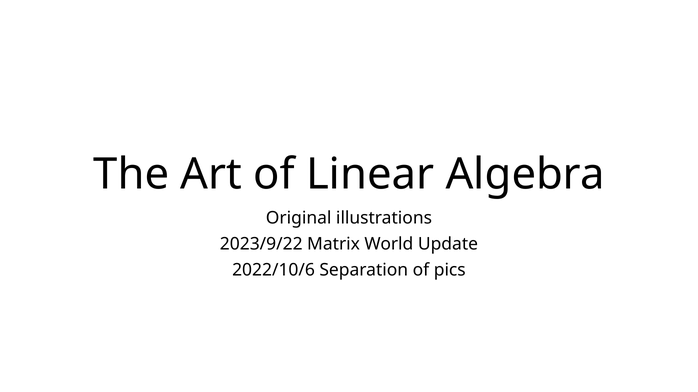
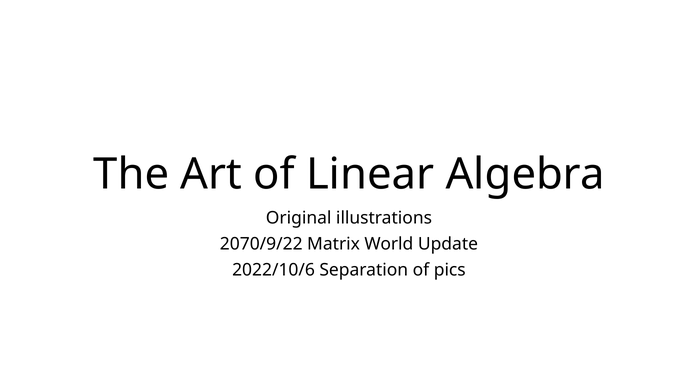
2023/9/22: 2023/9/22 -> 2070/9/22 (261, 244)
